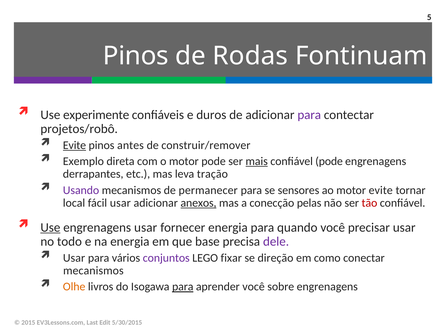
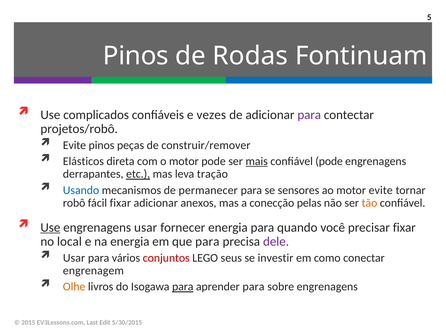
experimente: experimente -> complicados (96, 115)
duros: duros -> vezes (211, 115)
Evite underline: present -> none (74, 146)
antes: antes -> peças (131, 146)
Exemplo: Exemplo -> Elásticos (83, 162)
etc underline: none -> present (138, 174)
Usando colour: purple -> blue (81, 190)
local: local -> robô (74, 203)
fácil usar: usar -> fixar (120, 203)
anexos underline: present -> none (199, 203)
tão colour: red -> orange (369, 203)
precisar usar: usar -> fixar (404, 228)
todo: todo -> local (69, 242)
que base: base -> para (207, 242)
conjuntos colour: purple -> red (166, 258)
fixar: fixar -> seus (231, 258)
direção: direção -> investir (276, 258)
mecanismos: mecanismos -> engrenagem (93, 271)
aprender você: você -> para (254, 287)
